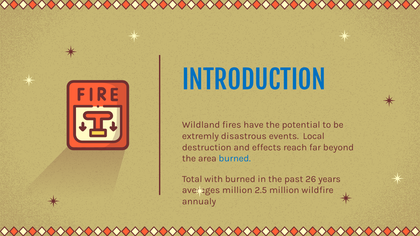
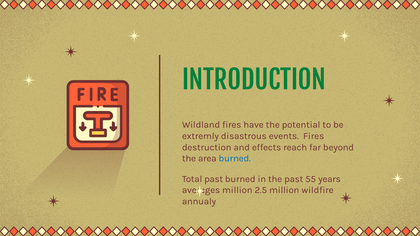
INTRODUCTION colour: blue -> green (254, 81)
events Local: Local -> Fires (314, 136)
Total with: with -> past (214, 179)
26: 26 -> 55 (311, 179)
